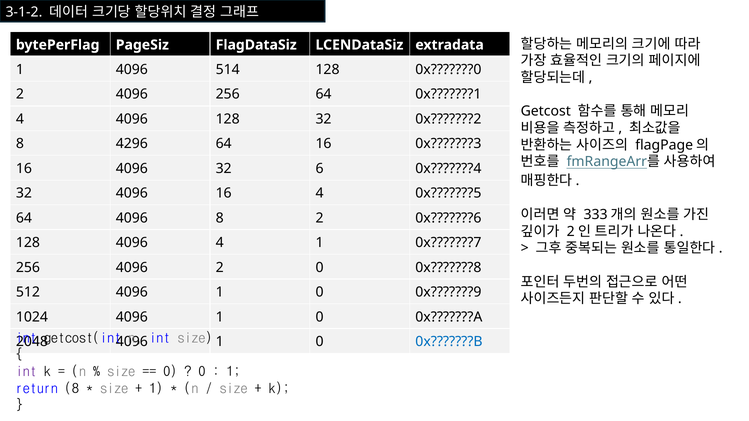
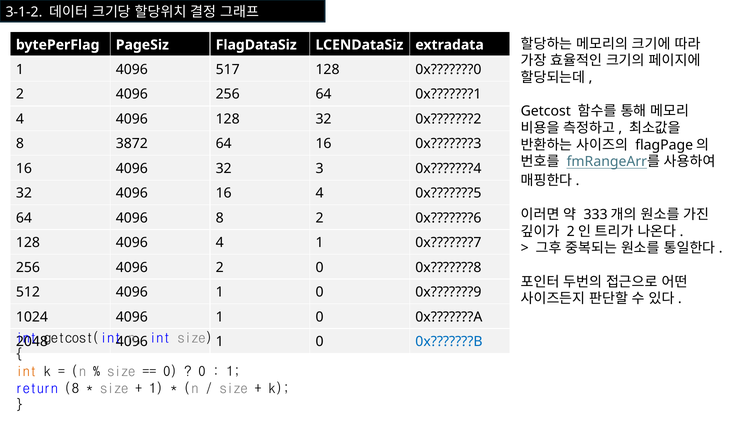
514: 514 -> 517 (228, 70)
4296: 4296 -> 3872 (132, 144)
6: 6 -> 3 (320, 169)
int colour: purple -> orange (26, 372)
